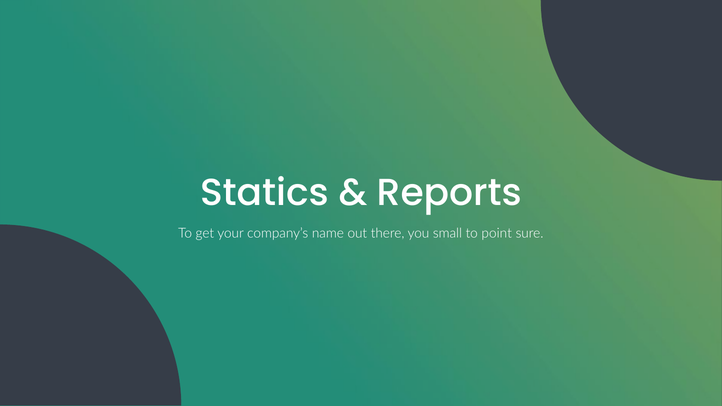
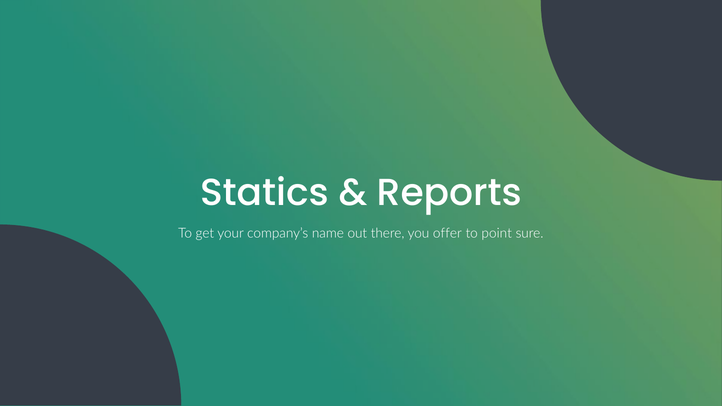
small: small -> offer (447, 233)
